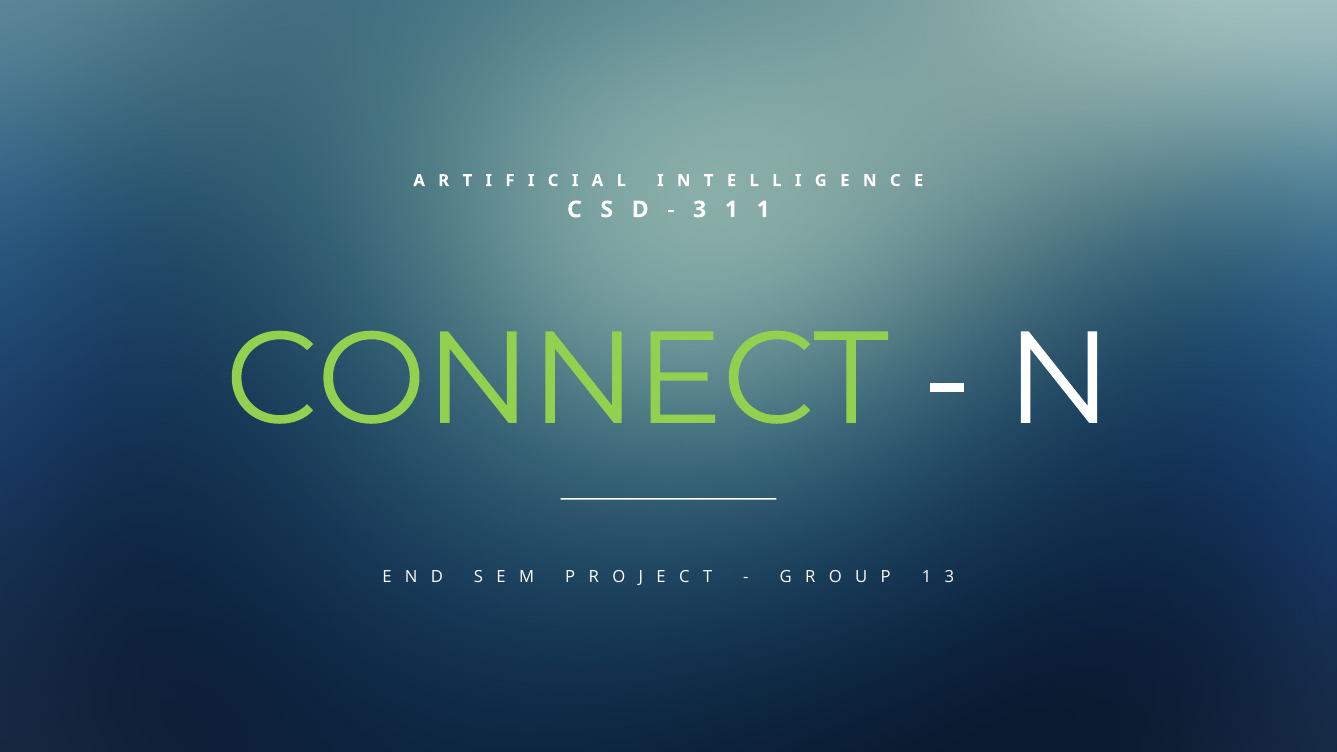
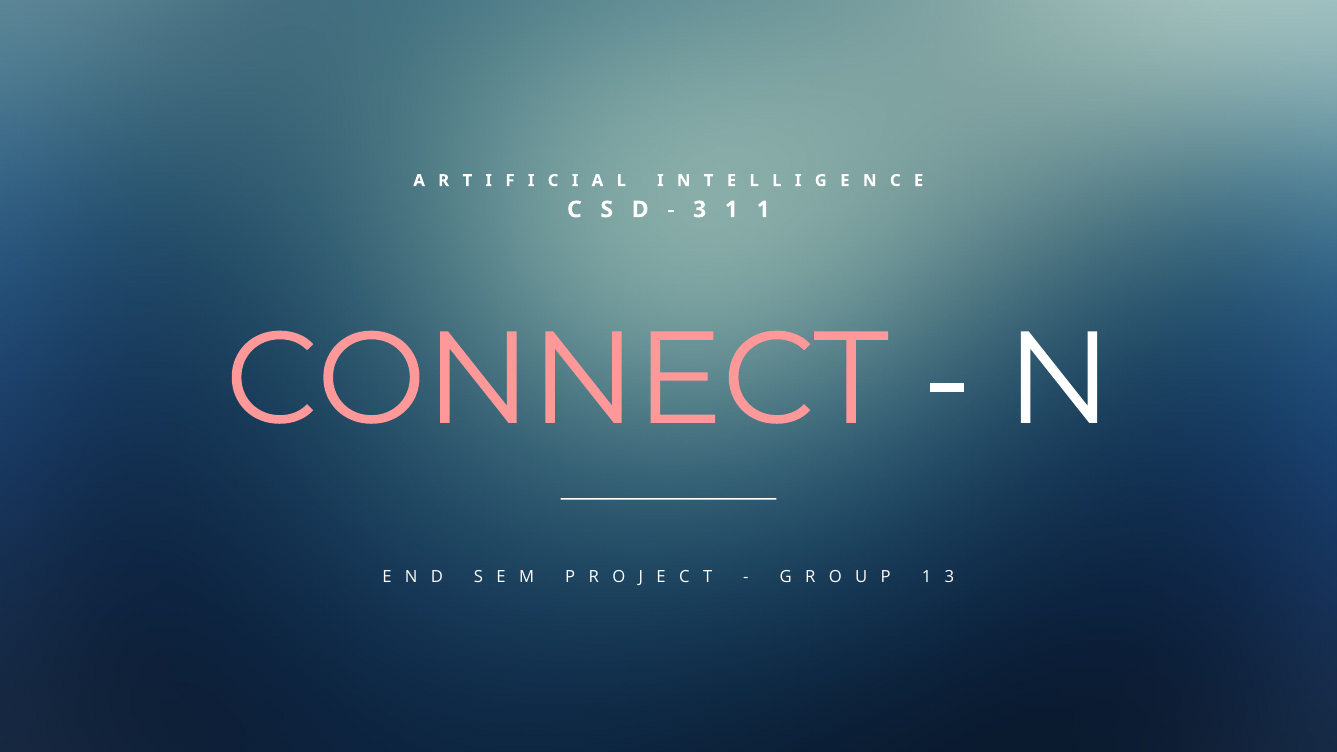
CONNECT colour: light green -> pink (557, 380)
